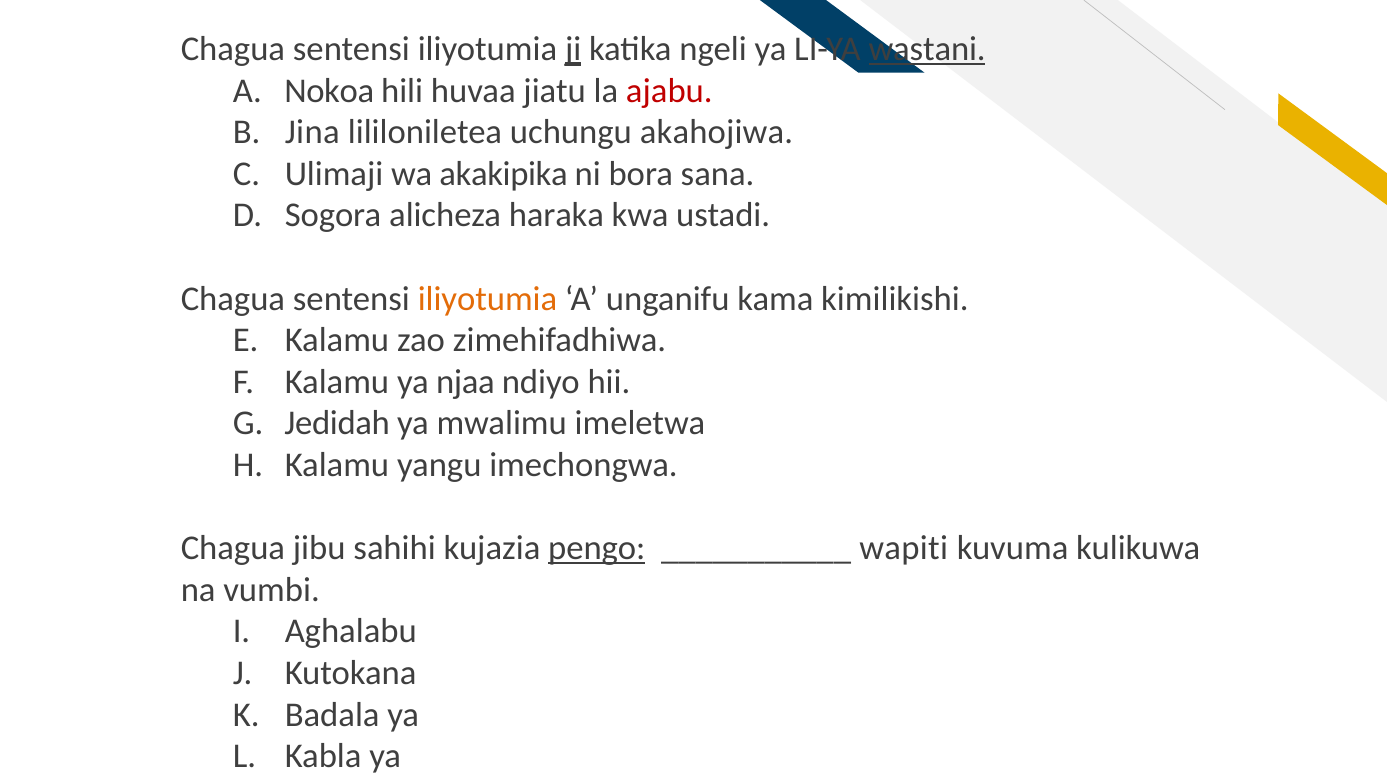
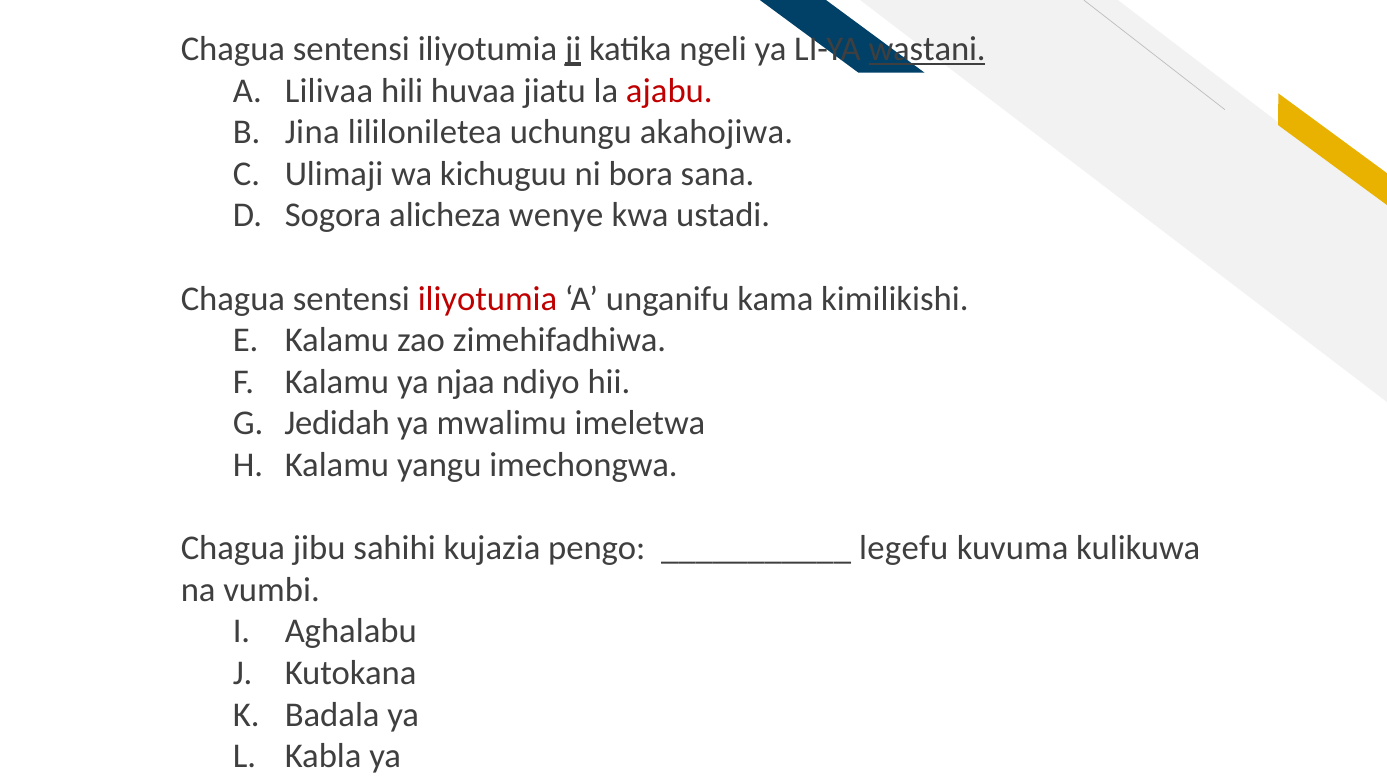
Nokoa: Nokoa -> Lilivaa (329, 91)
akakipika: akakipika -> kichuguu (503, 174)
haraka: haraka -> wenye (556, 215)
iliyotumia colour: orange -> red (487, 299)
pengo underline: present -> none (597, 548)
wapiti: wapiti -> legefu (904, 548)
